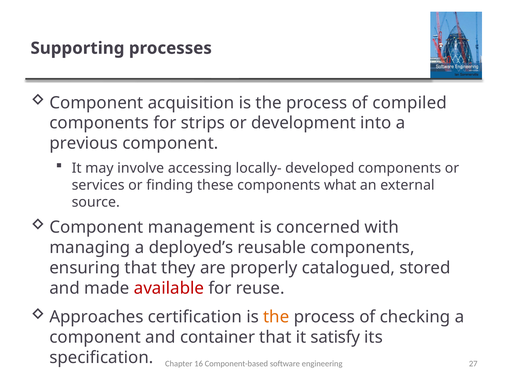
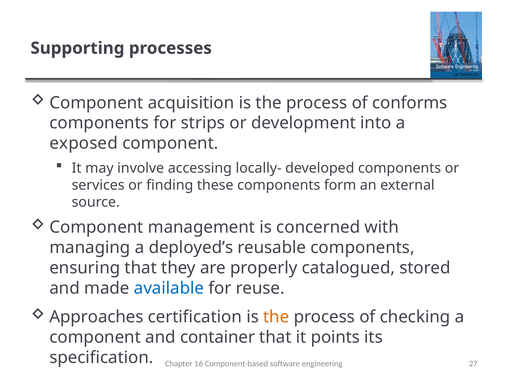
compiled: compiled -> conforms (410, 103)
previous: previous -> exposed (84, 143)
what: what -> form (340, 185)
available colour: red -> blue (169, 288)
satisfy: satisfy -> points (335, 337)
